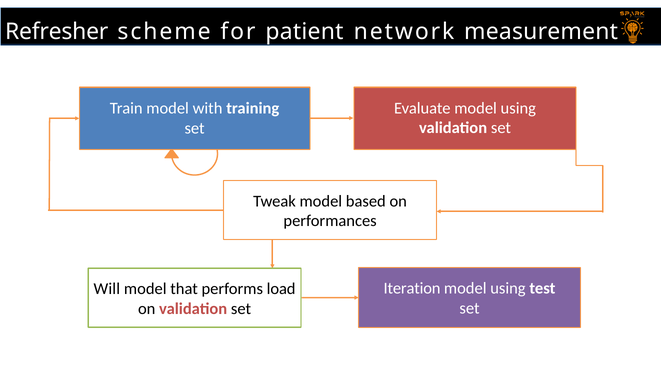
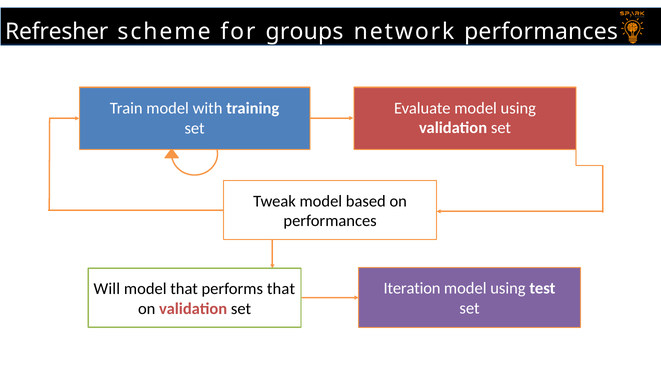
patient: patient -> groups (304, 32)
network measurement: measurement -> performances (541, 32)
performs load: load -> that (281, 289)
